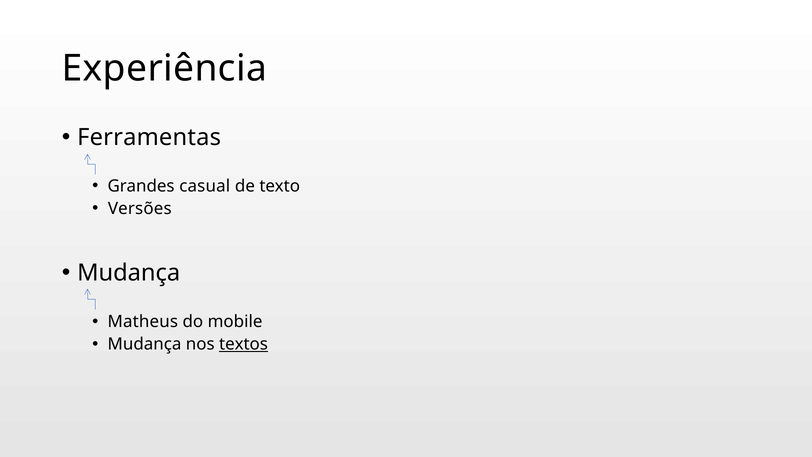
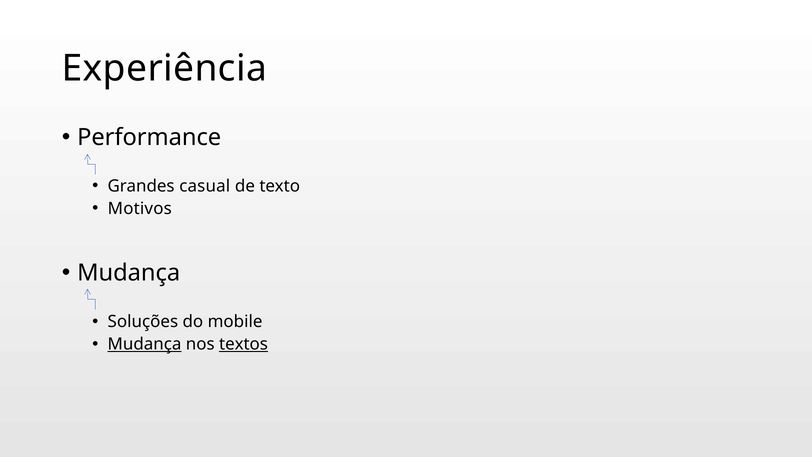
Ferramentas: Ferramentas -> Performance (149, 137)
Versões: Versões -> Motivos (140, 208)
Matheus: Matheus -> Soluções (143, 322)
Mudança underline: none -> present (145, 344)
